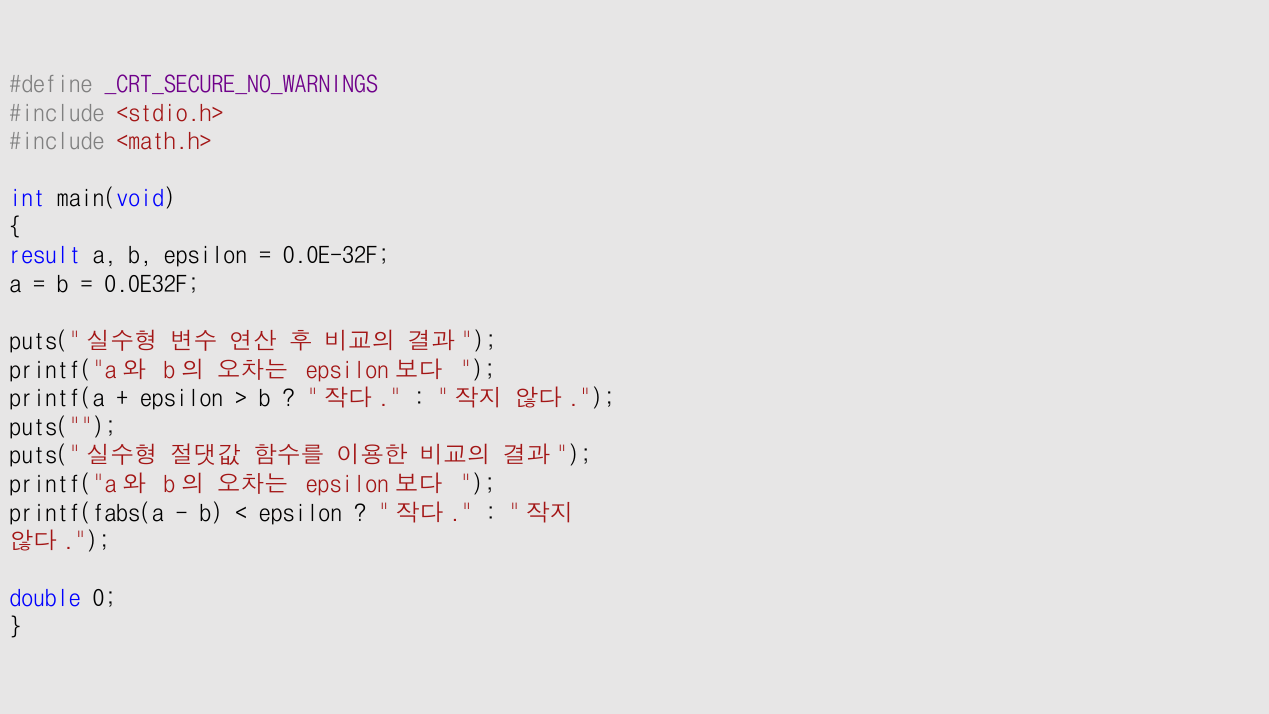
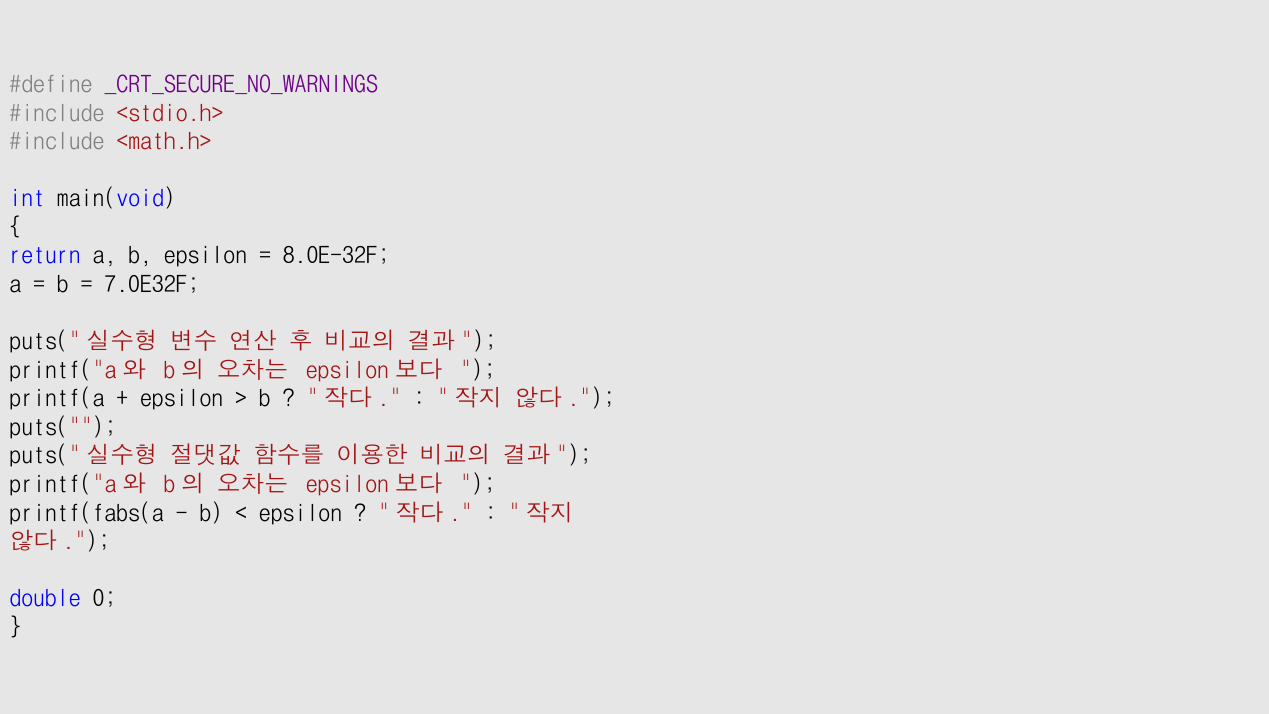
result: result -> return (45, 256)
0.0E-32F: 0.0E-32F -> 8.0E-32F (336, 256)
0.0E32F: 0.0E32F -> 7.0E32F (152, 285)
